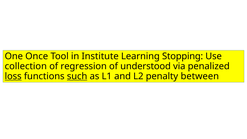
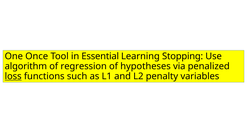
Institute: Institute -> Essential (100, 56)
collection: collection -> algorithm (26, 66)
understood: understood -> hypotheses (146, 66)
such underline: present -> none (77, 76)
between: between -> variables (200, 76)
